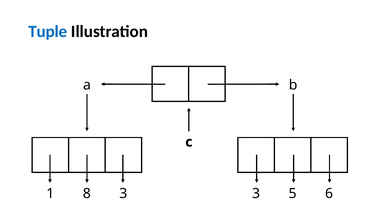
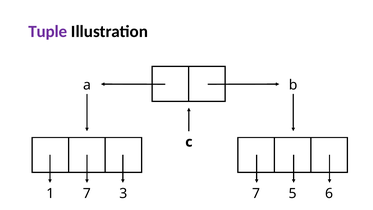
Tuple colour: blue -> purple (48, 31)
1 8: 8 -> 7 (87, 193)
3 3: 3 -> 7 (256, 193)
